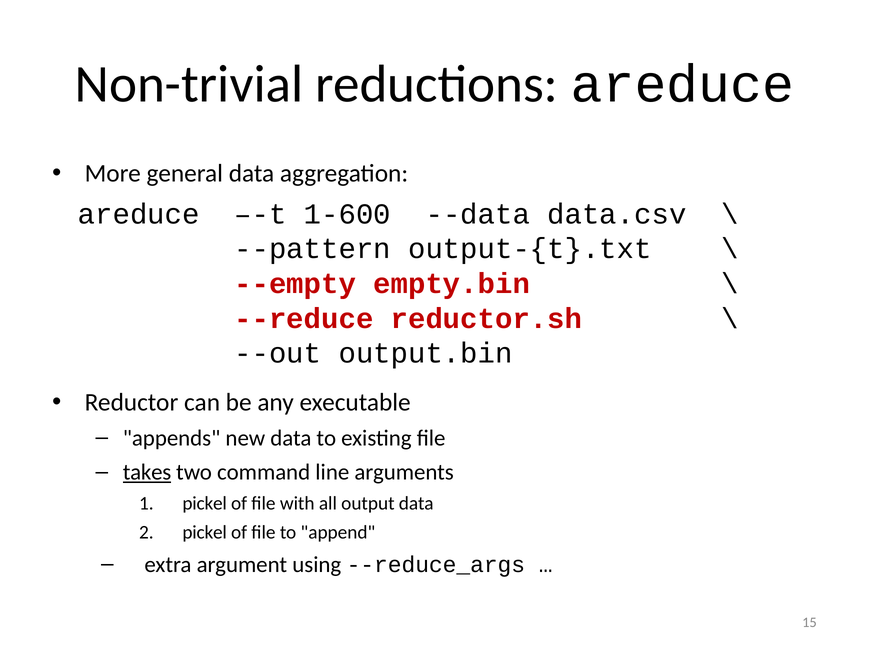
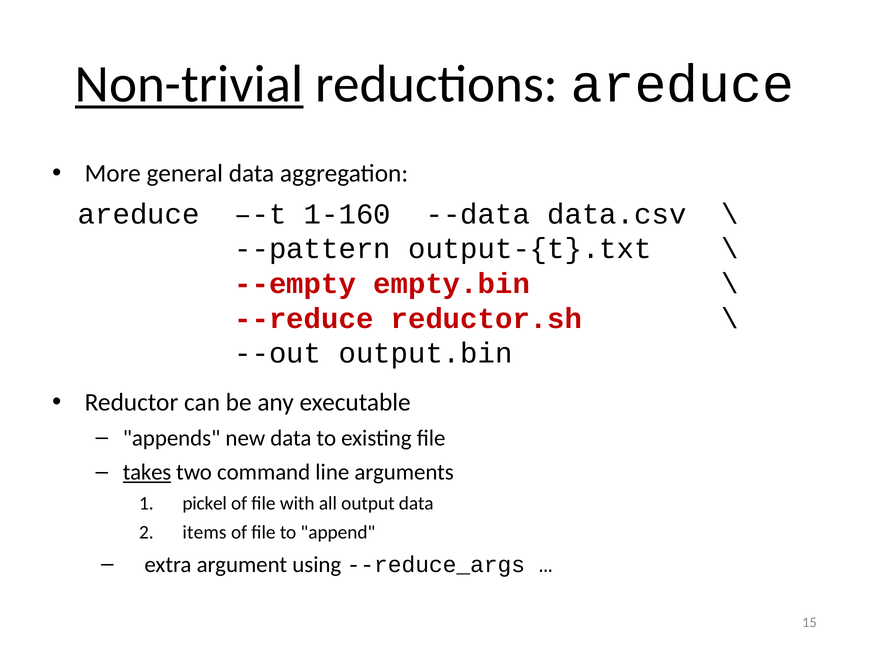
Non-trivial underline: none -> present (189, 84)
1-600: 1-600 -> 1-160 (347, 214)
pickel: pickel -> items (204, 532)
